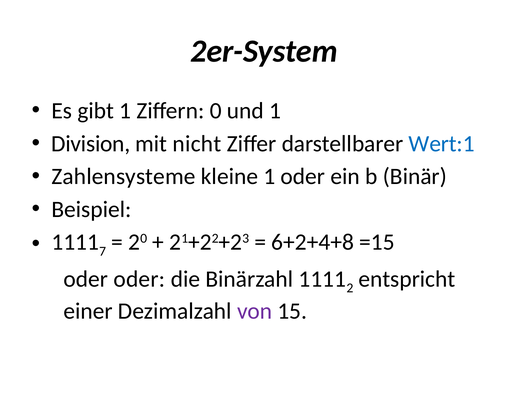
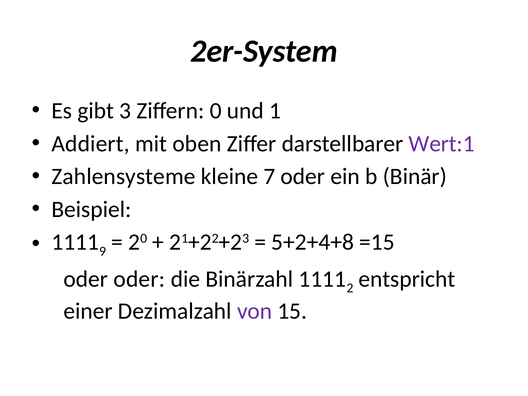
gibt 1: 1 -> 3 (125, 111)
Division: Division -> Addiert (91, 144)
nicht: nicht -> oben (197, 144)
Wert:1 colour: blue -> purple (442, 144)
kleine 1: 1 -> 7 (269, 176)
7: 7 -> 9 (103, 251)
6+2+4+8: 6+2+4+8 -> 5+2+4+8 (313, 242)
